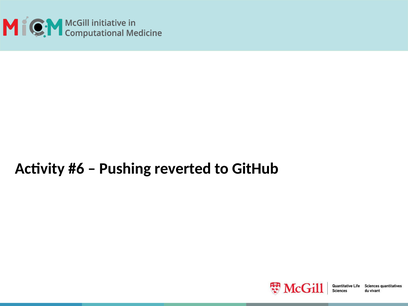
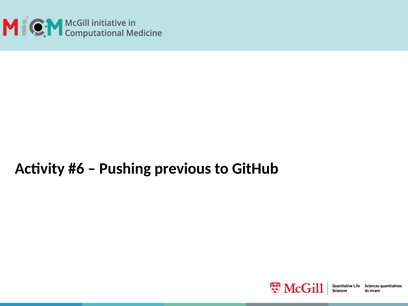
reverted: reverted -> previous (183, 169)
